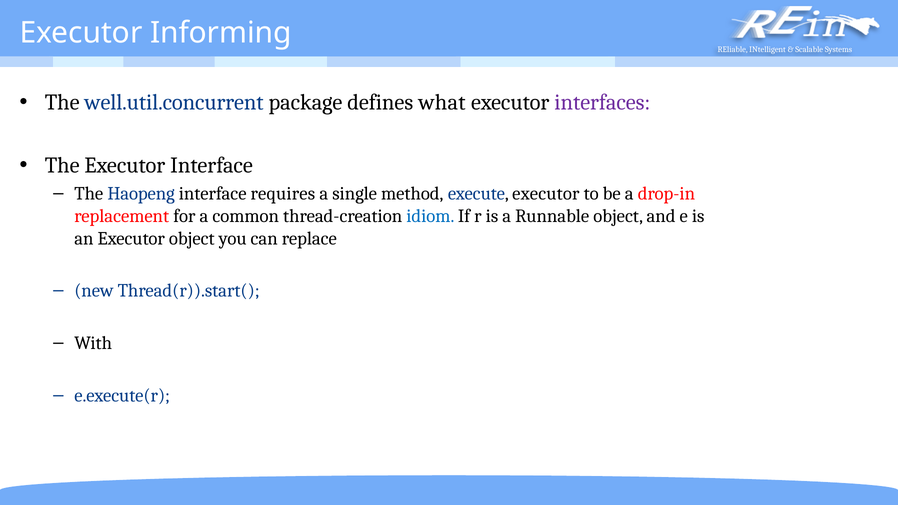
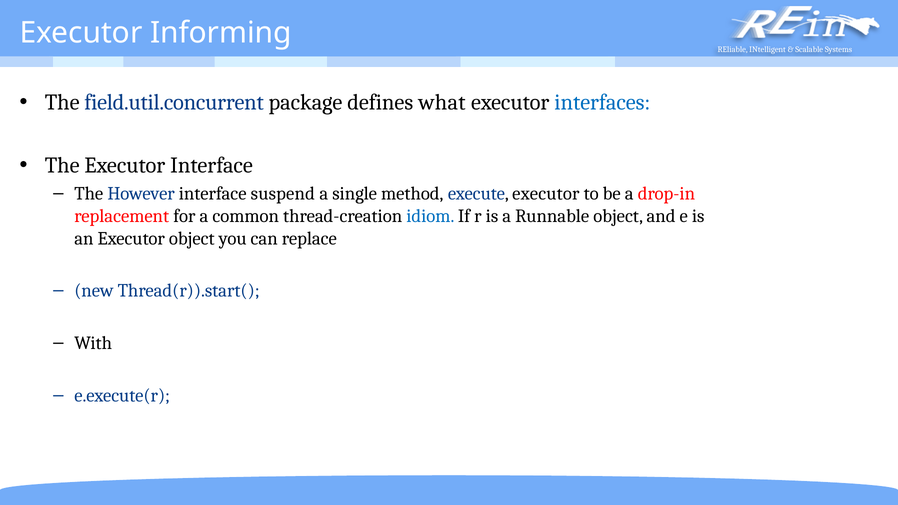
well.util.concurrent: well.util.concurrent -> field.util.concurrent (174, 103)
interfaces colour: purple -> blue (602, 103)
Haopeng: Haopeng -> However (141, 194)
requires: requires -> suspend (283, 194)
